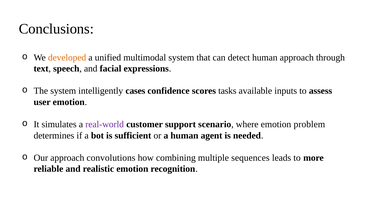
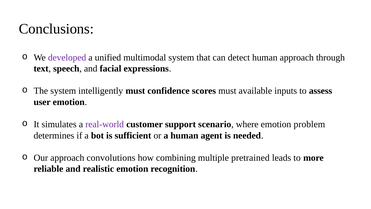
developed colour: orange -> purple (67, 57)
intelligently cases: cases -> must (135, 91)
scores tasks: tasks -> must (227, 91)
sequences: sequences -> pretrained (250, 158)
